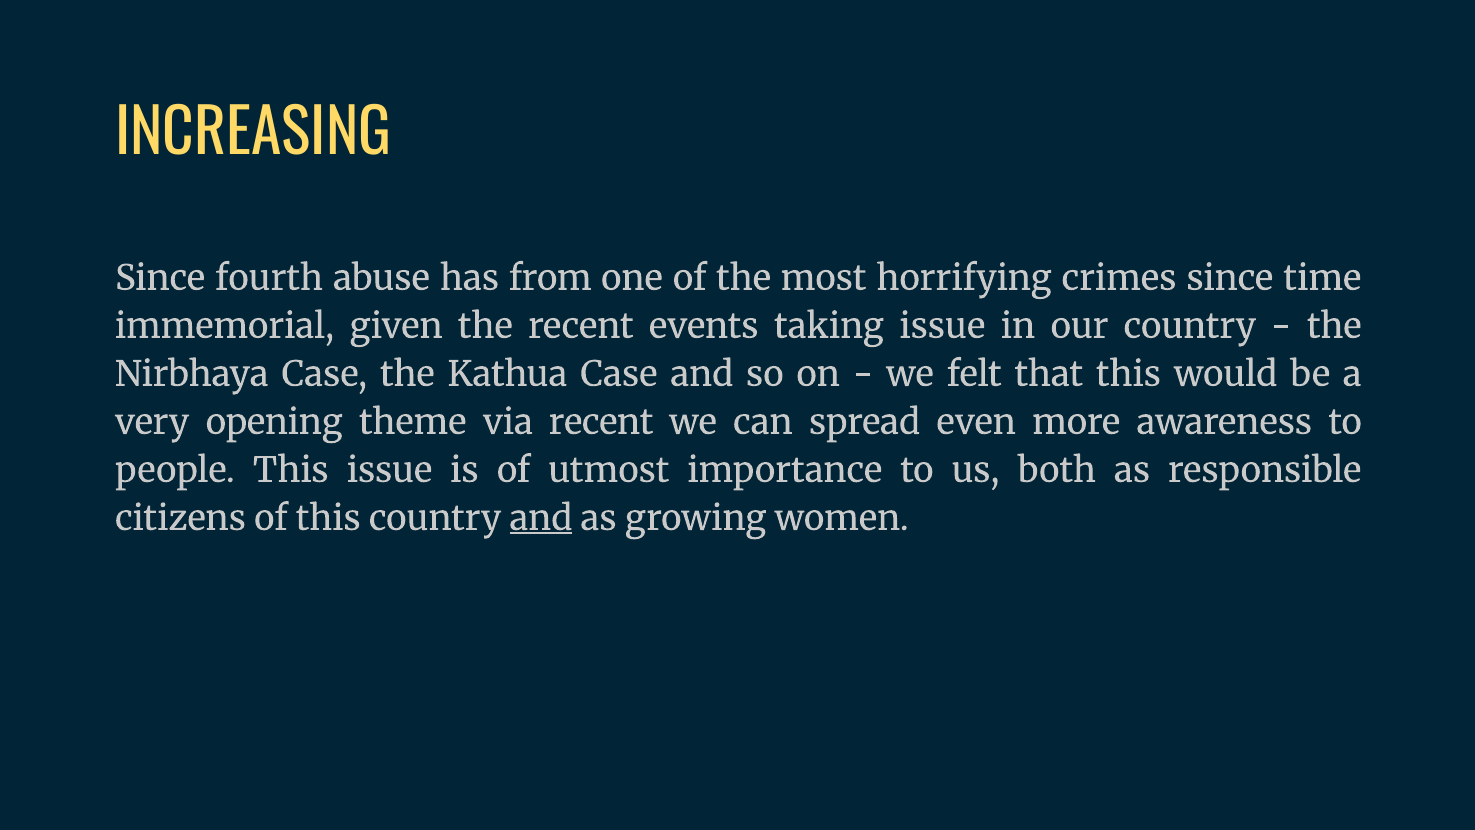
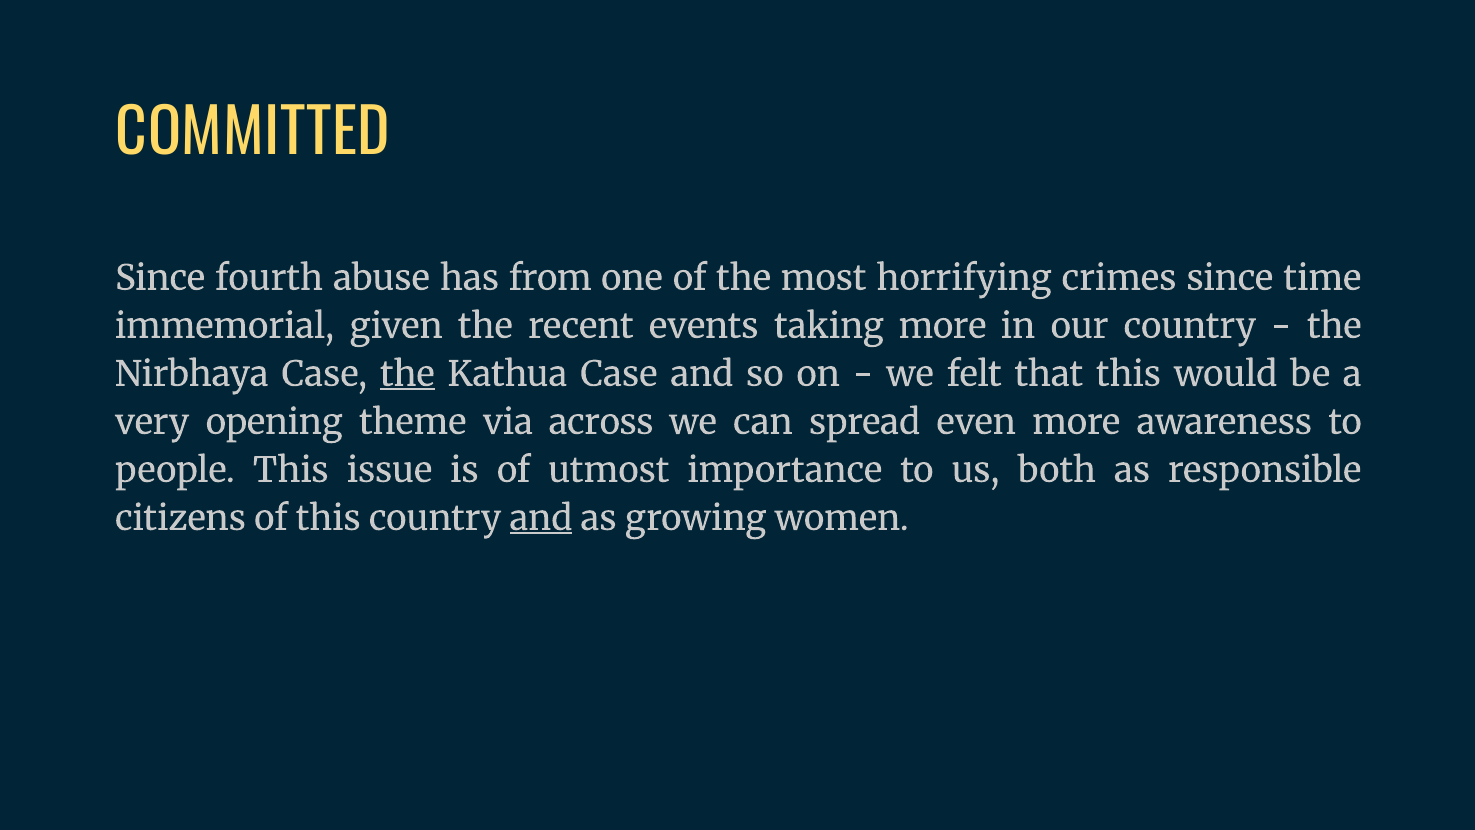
INCREASING: INCREASING -> COMMITTED (253, 134)
taking issue: issue -> more (943, 326)
the underline: none -> present (407, 374)
via recent: recent -> across (601, 422)
